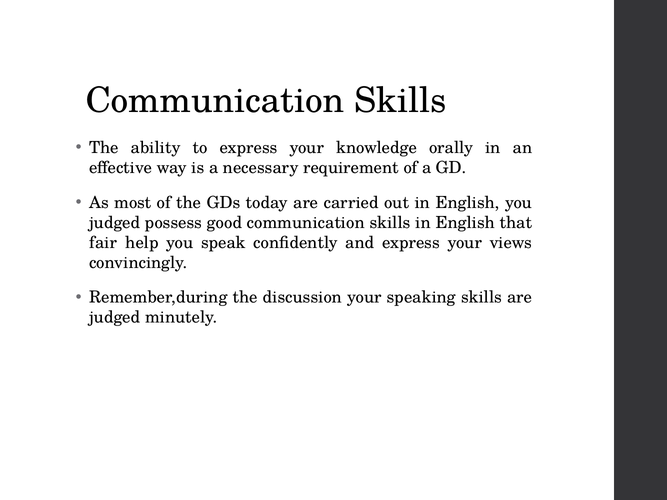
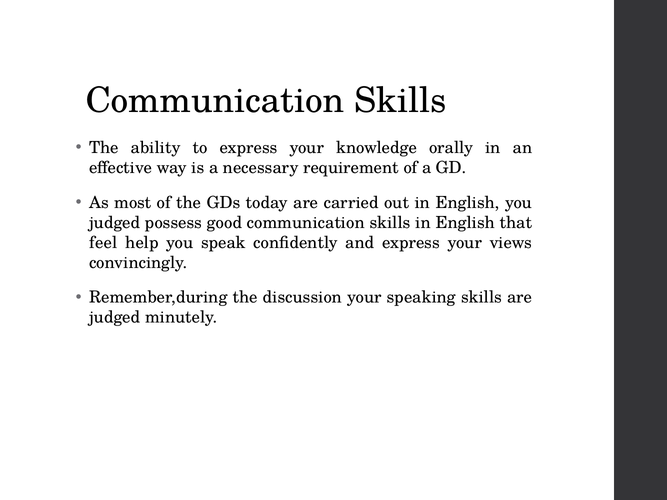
fair: fair -> feel (103, 243)
